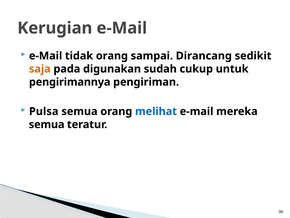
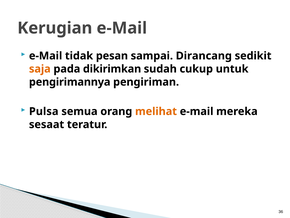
tidak orang: orang -> pesan (112, 56)
digunakan: digunakan -> dikirimkan (112, 69)
melihat colour: blue -> orange (156, 111)
semua: semua -> sesaat (47, 124)
